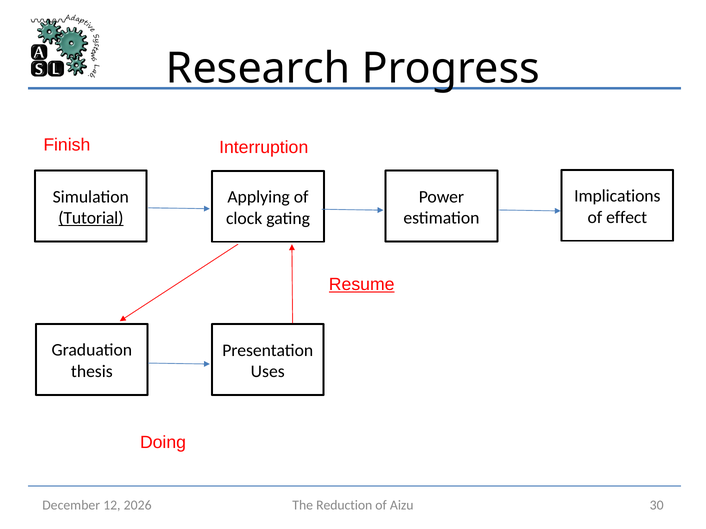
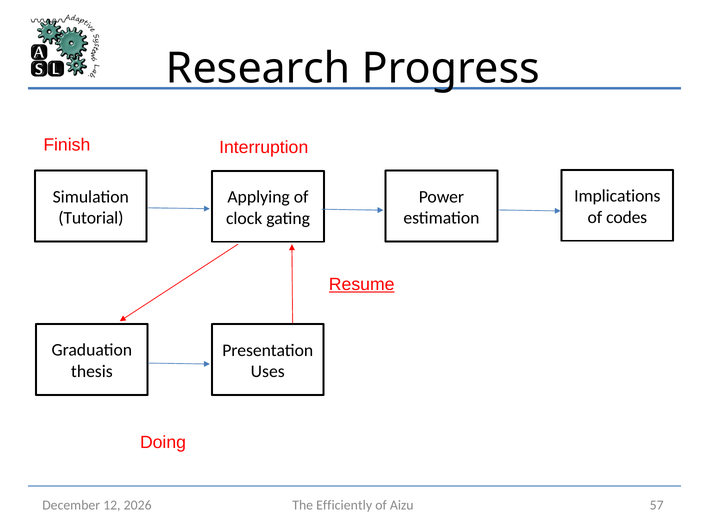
effect: effect -> codes (627, 217)
Tutorial underline: present -> none (91, 218)
Reduction: Reduction -> Efficiently (344, 506)
30: 30 -> 57 (657, 506)
